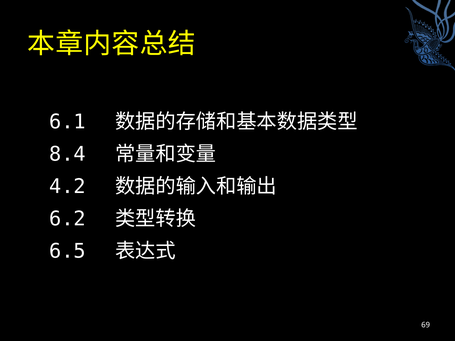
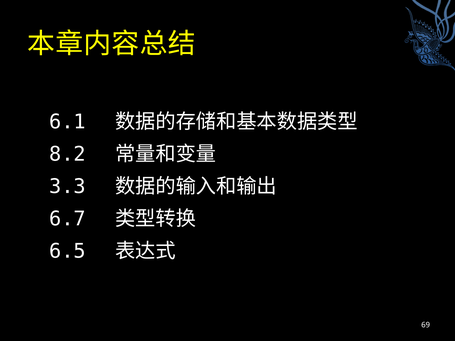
8.4: 8.4 -> 8.2 (68, 154)
4.2: 4.2 -> 3.3 (68, 187)
6.2: 6.2 -> 6.7 (68, 219)
